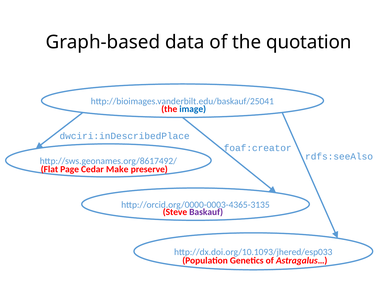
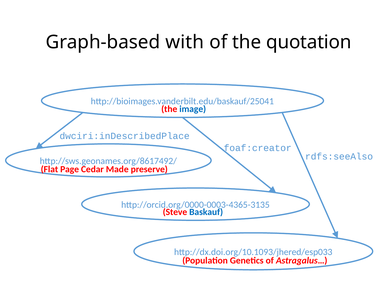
data: data -> with (185, 42)
Make: Make -> Made (117, 169)
Baskauf colour: purple -> blue (206, 212)
